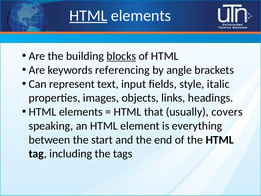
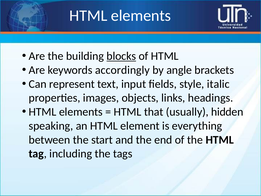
HTML underline: present -> none (88, 16)
referencing: referencing -> accordingly (122, 70)
covers: covers -> hidden (227, 112)
